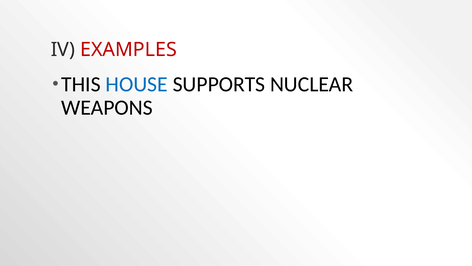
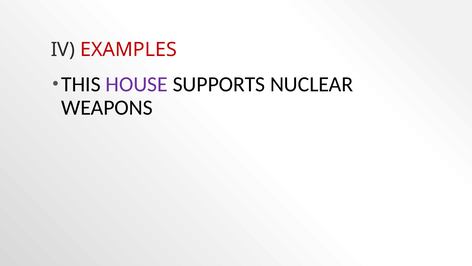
HOUSE colour: blue -> purple (137, 84)
